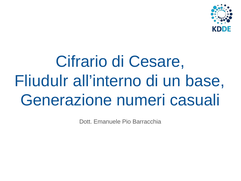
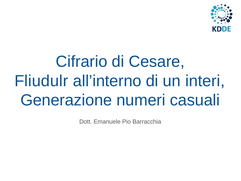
base: base -> interi (205, 81)
